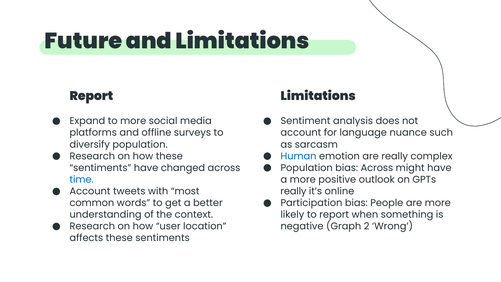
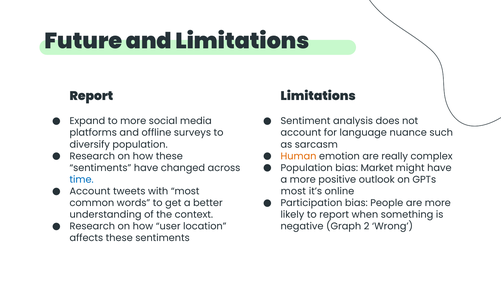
Human colour: blue -> orange (298, 156)
bias Across: Across -> Market (377, 168)
really: really -> most (293, 191)
